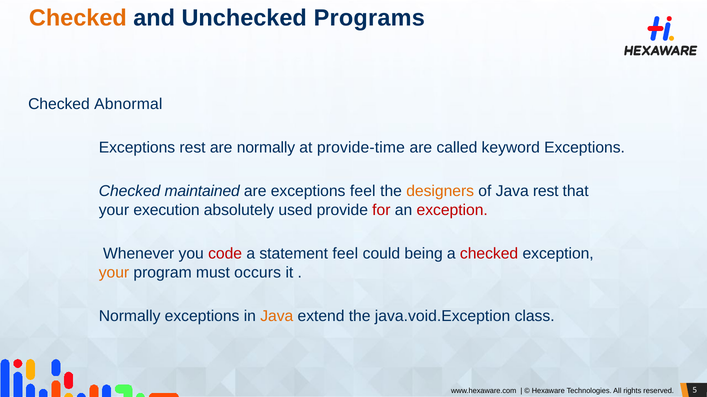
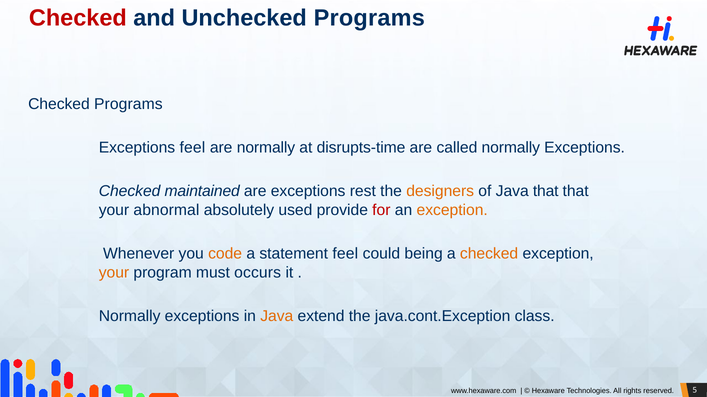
Checked colour: orange -> red (78, 18)
Checked Abnormal: Abnormal -> Programs (128, 104)
Exceptions rest: rest -> feel (192, 148)
provide-time: provide-time -> disrupts-time (361, 148)
called keyword: keyword -> normally (511, 148)
exceptions feel: feel -> rest (363, 192)
Java rest: rest -> that (546, 192)
execution: execution -> abnormal (166, 210)
exception colour: red -> orange (452, 210)
code colour: red -> orange (225, 254)
checked colour: red -> orange (489, 254)
java.void.Exception: java.void.Exception -> java.cont.Exception (443, 317)
